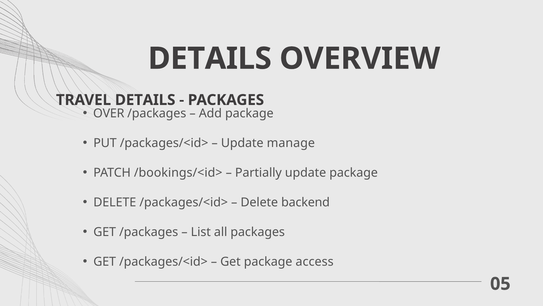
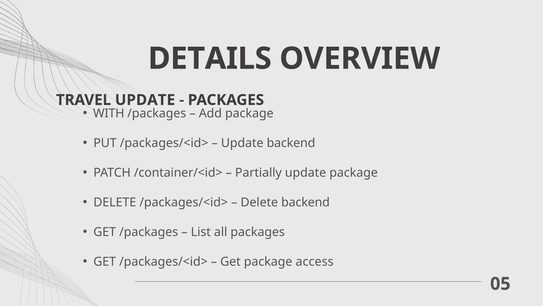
DETAILS: DETAILS -> UPDATE (145, 100)
OVER: OVER -> WITH (109, 113)
Update manage: manage -> backend (291, 143)
/bookings/<id>: /bookings/<id> -> /container/<id> (178, 172)
